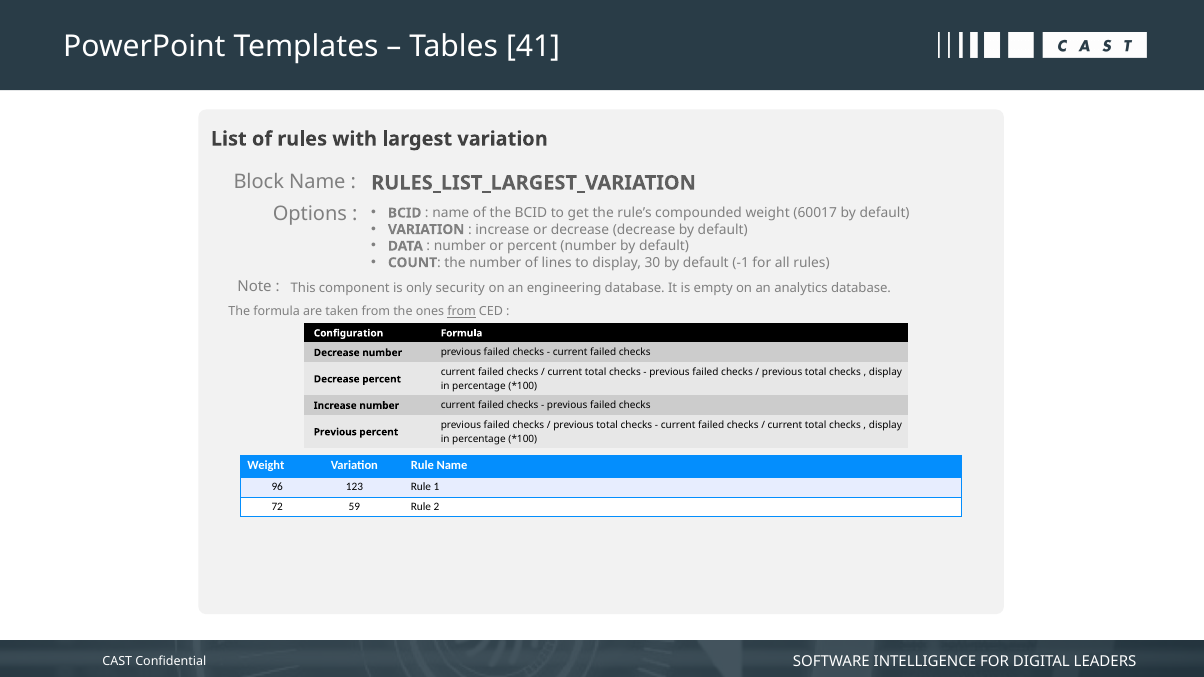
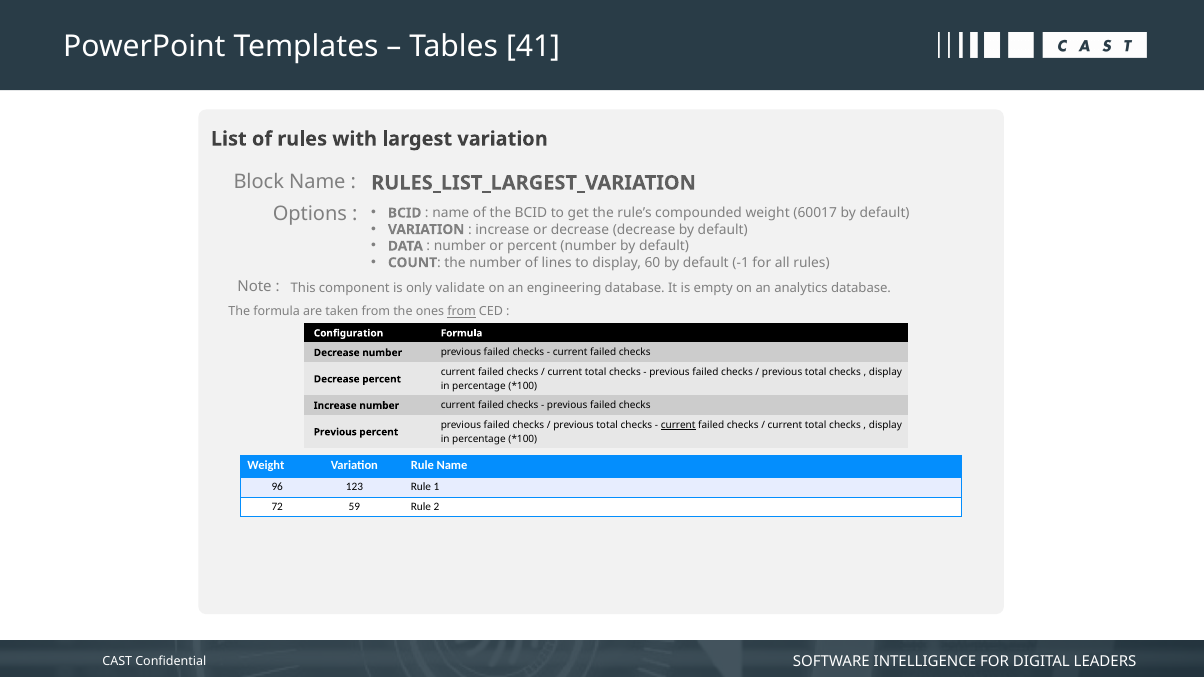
30: 30 -> 60 (652, 263)
security: security -> validate (460, 289)
current underline: none -> present (678, 425)
